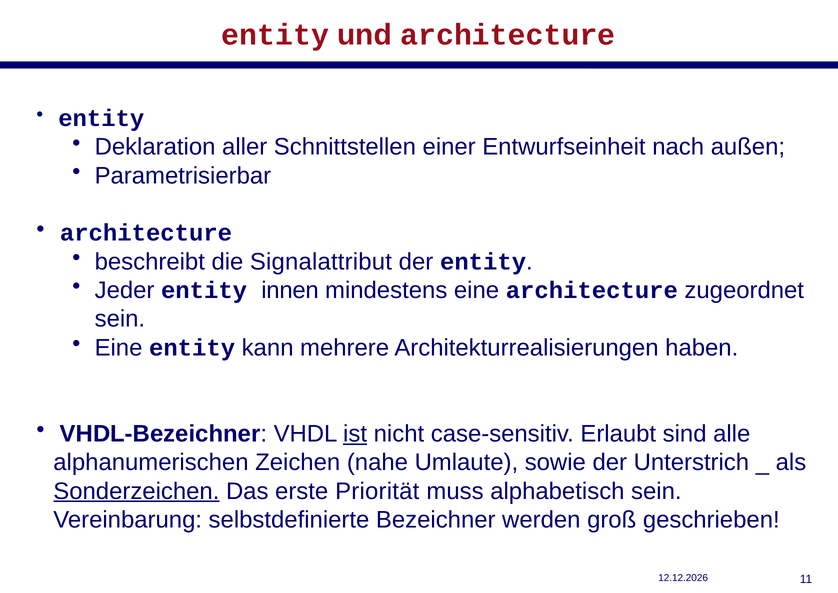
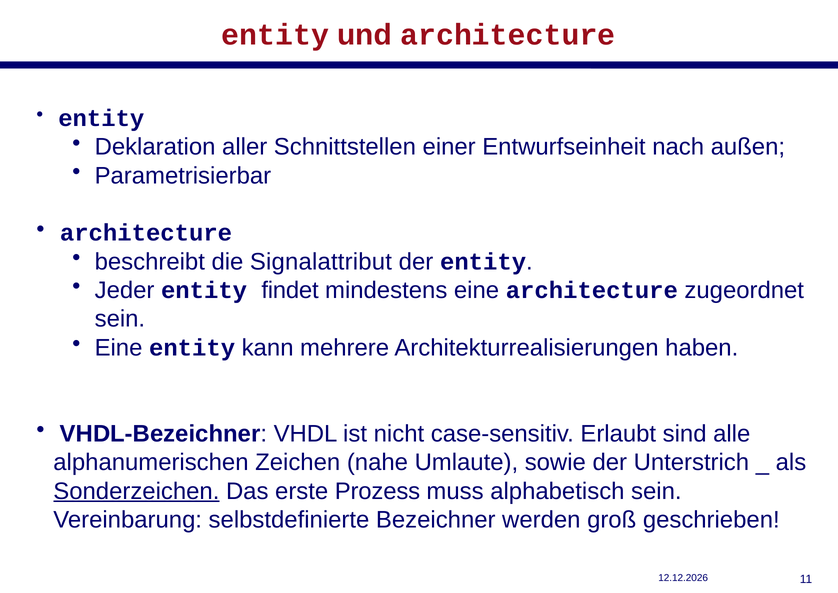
innen: innen -> findet (290, 290)
ist underline: present -> none (355, 434)
Priorität: Priorität -> Prozess (377, 491)
